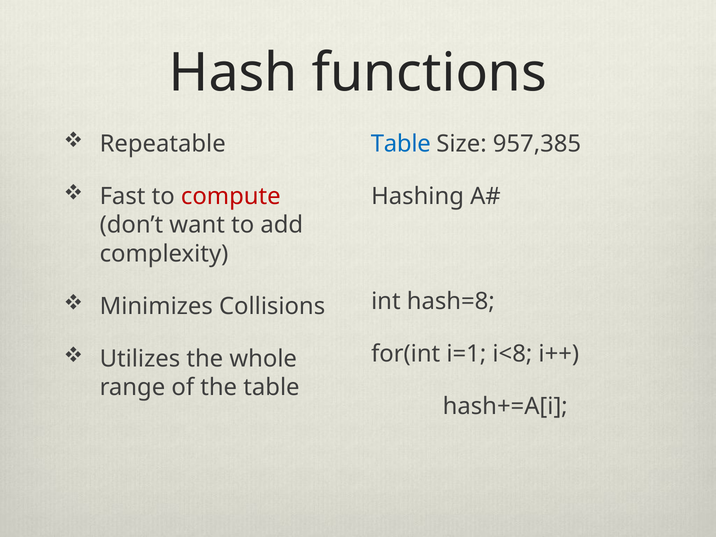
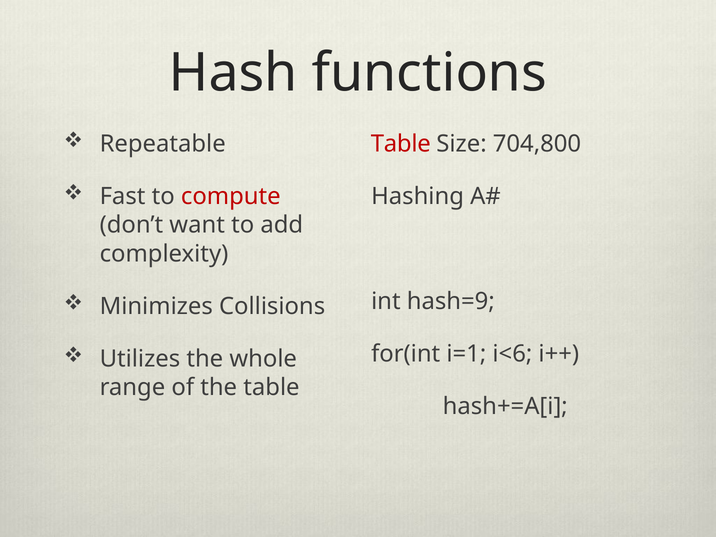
Table colour: blue -> red (401, 144)
957,385: 957,385 -> 704,800 (537, 144)
hash=8: hash=8 -> hash=9 (451, 301)
i<8: i<8 -> i<6 (512, 354)
